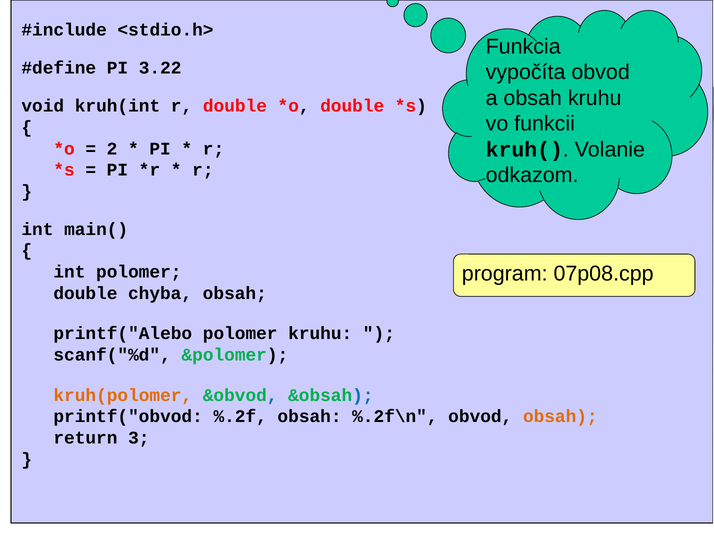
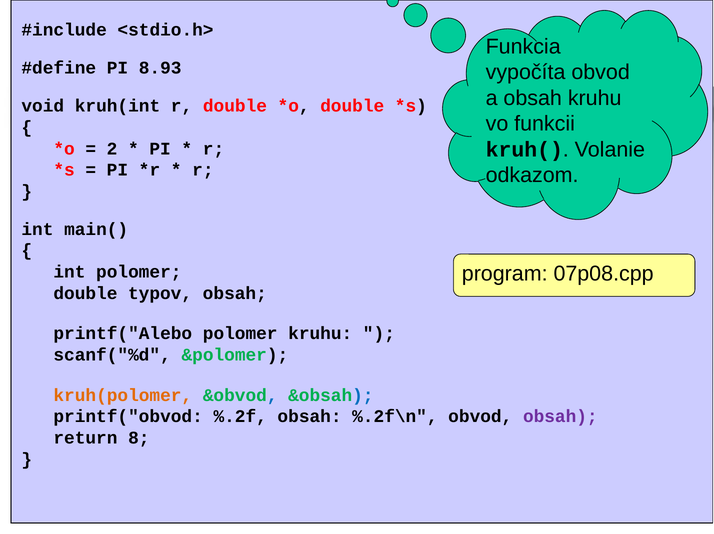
3.22: 3.22 -> 8.93 (160, 68)
chyba: chyba -> typov (160, 293)
obsah colour: orange -> purple (560, 416)
3: 3 -> 8 (139, 438)
